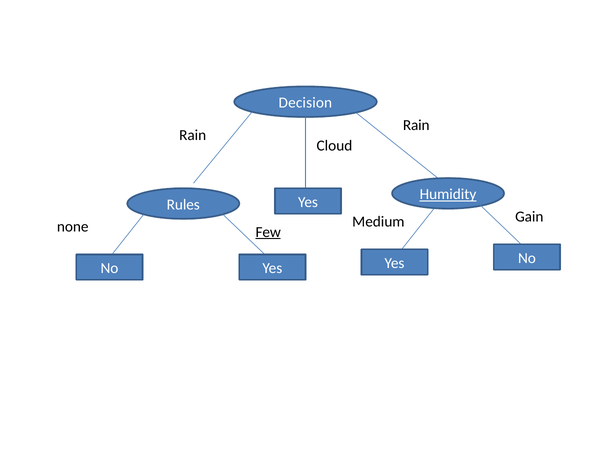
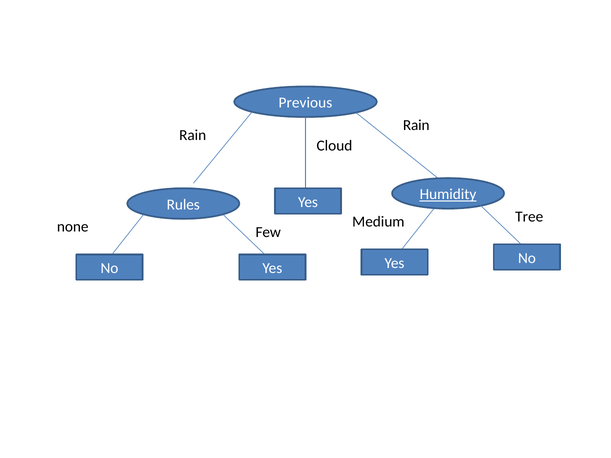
Decision: Decision -> Previous (305, 103)
Gain: Gain -> Tree (529, 217)
Few underline: present -> none (268, 232)
